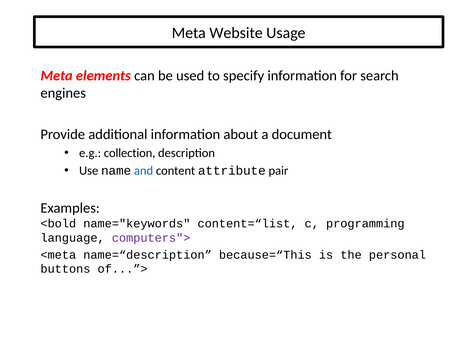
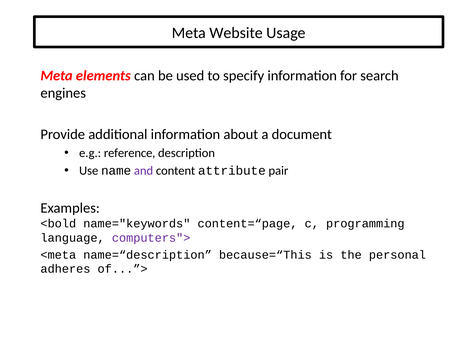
collection: collection -> reference (130, 153)
and colour: blue -> purple (144, 171)
content=“list: content=“list -> content=“page (248, 224)
buttons: buttons -> adheres (65, 269)
